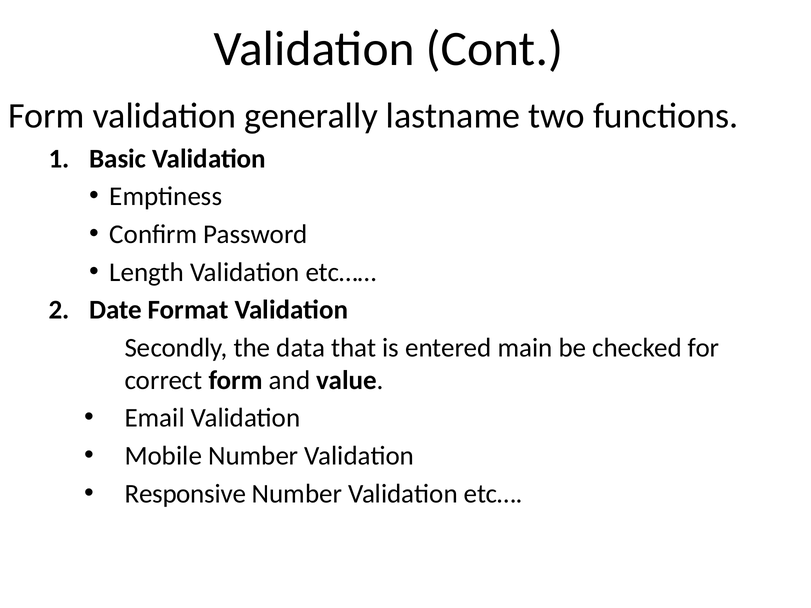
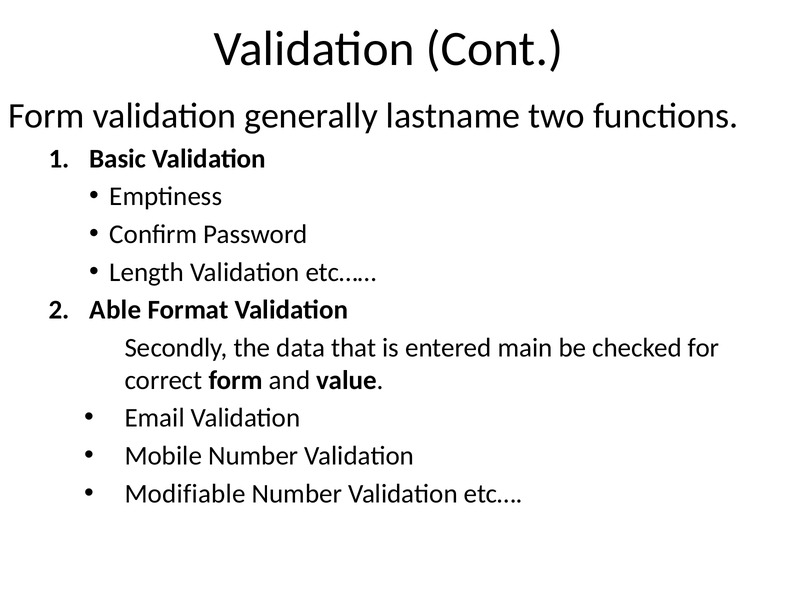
Date: Date -> Able (115, 310)
Responsive: Responsive -> Modifiable (185, 494)
